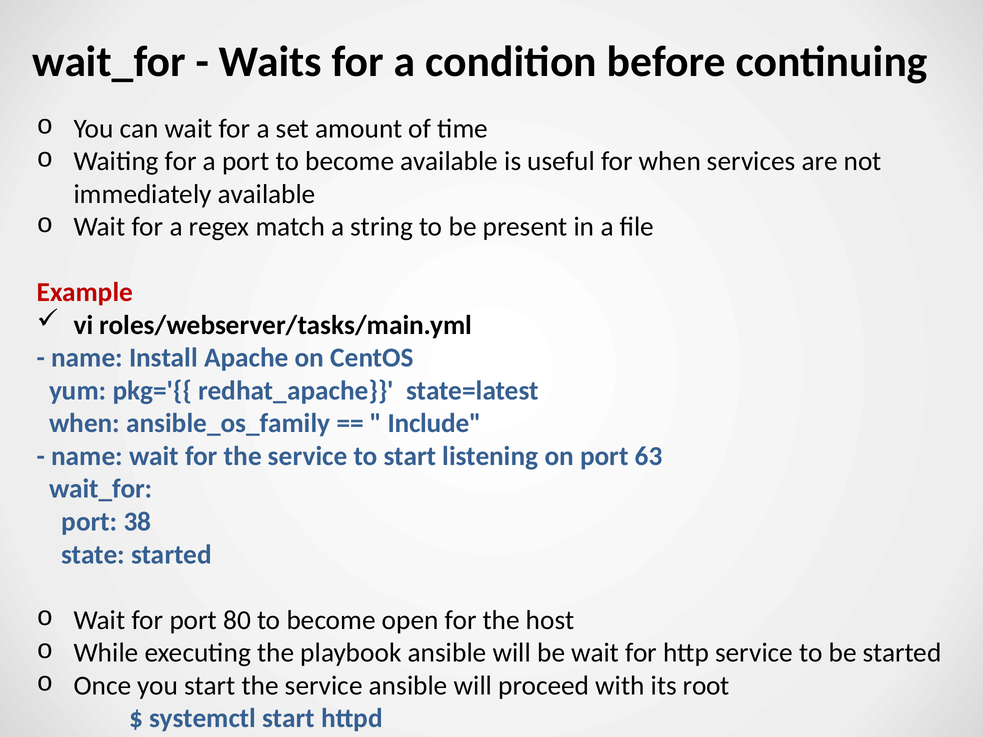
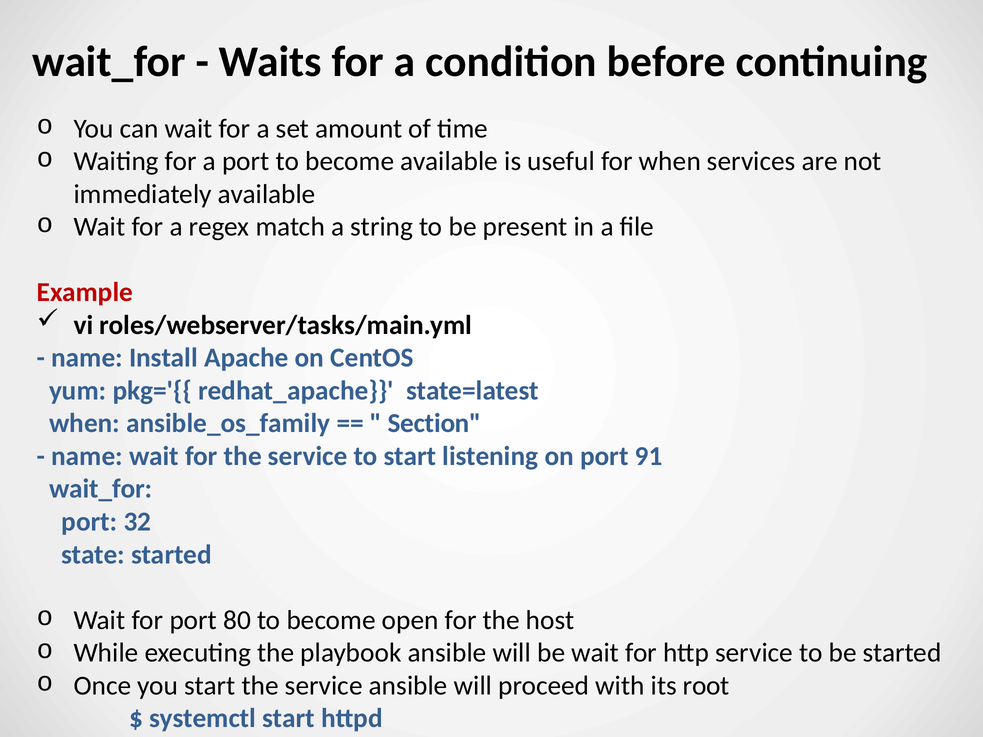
Include: Include -> Section (435, 424)
63: 63 -> 91 (649, 456)
38: 38 -> 32 (137, 522)
